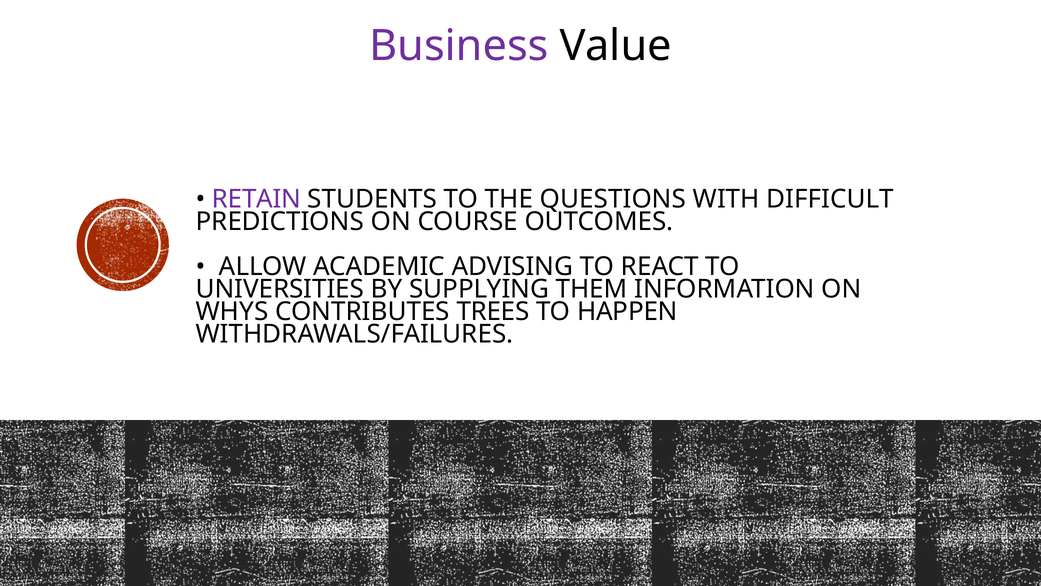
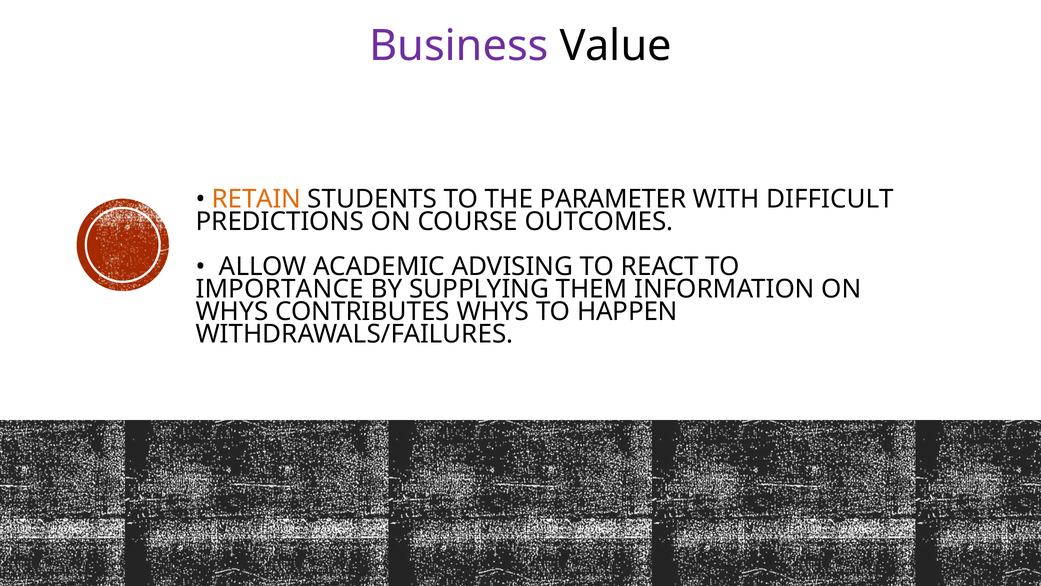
RETAIN colour: purple -> orange (257, 199)
QUESTIONS: QUESTIONS -> PARAMETER (613, 199)
UNIVERSITIES: UNIVERSITIES -> IMPORTANCE (280, 289)
CONTRIBUTES TREES: TREES -> WHYS (493, 312)
